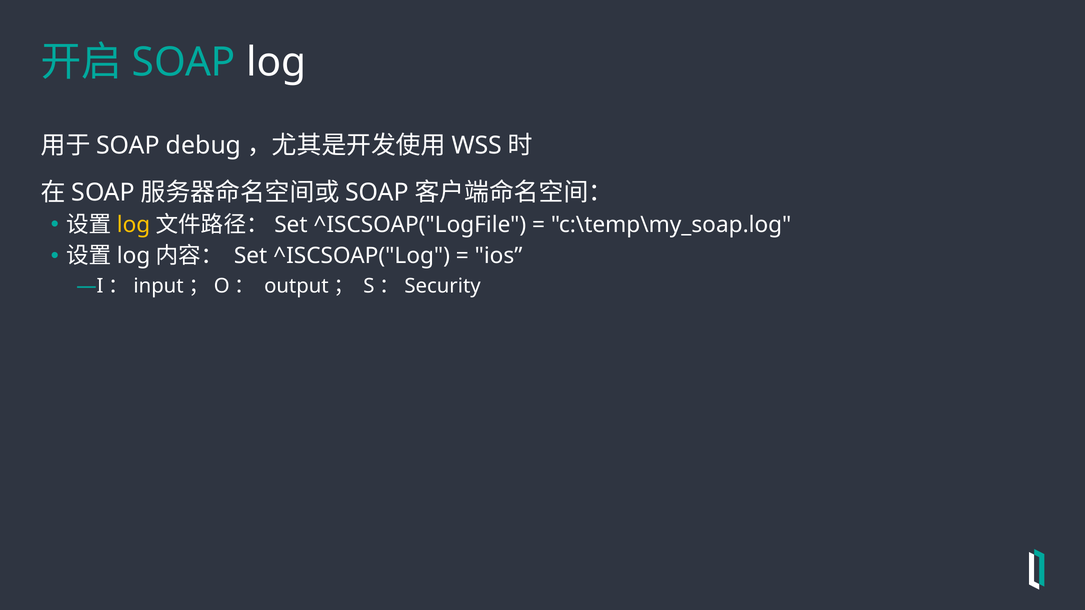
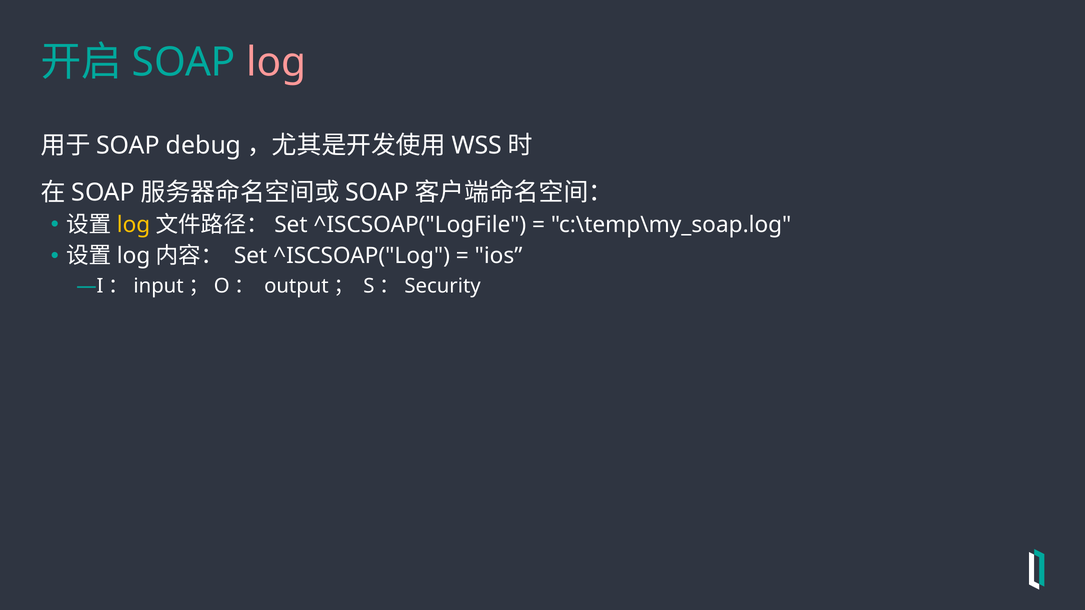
log colour: white -> pink (276, 62)
